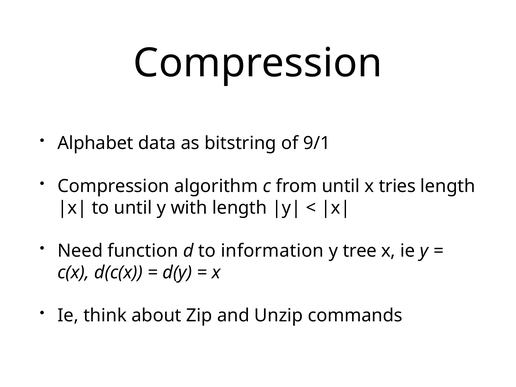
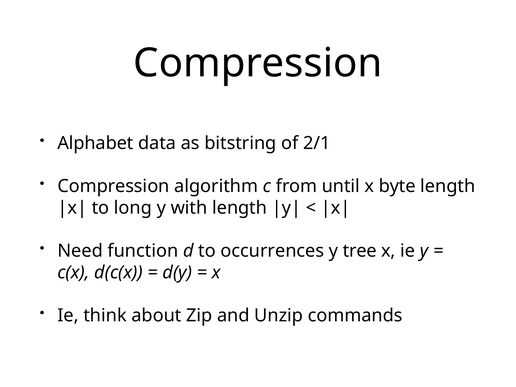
9/1: 9/1 -> 2/1 (317, 143)
tries: tries -> byte (397, 186)
to until: until -> long (133, 208)
information: information -> occurrences (272, 251)
